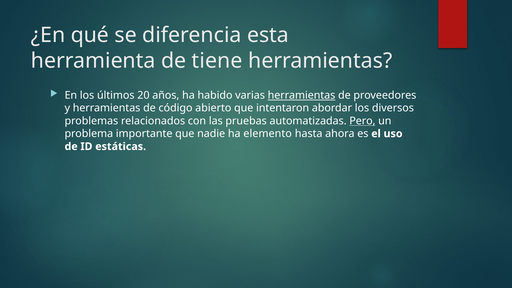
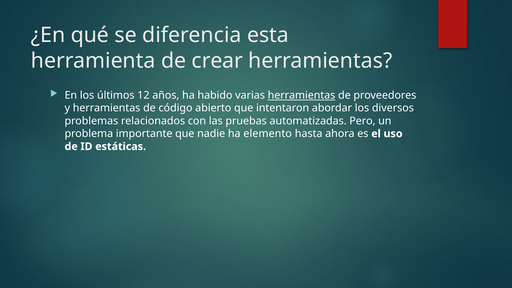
tiene: tiene -> crear (217, 61)
20: 20 -> 12 (143, 95)
Pero underline: present -> none (362, 121)
